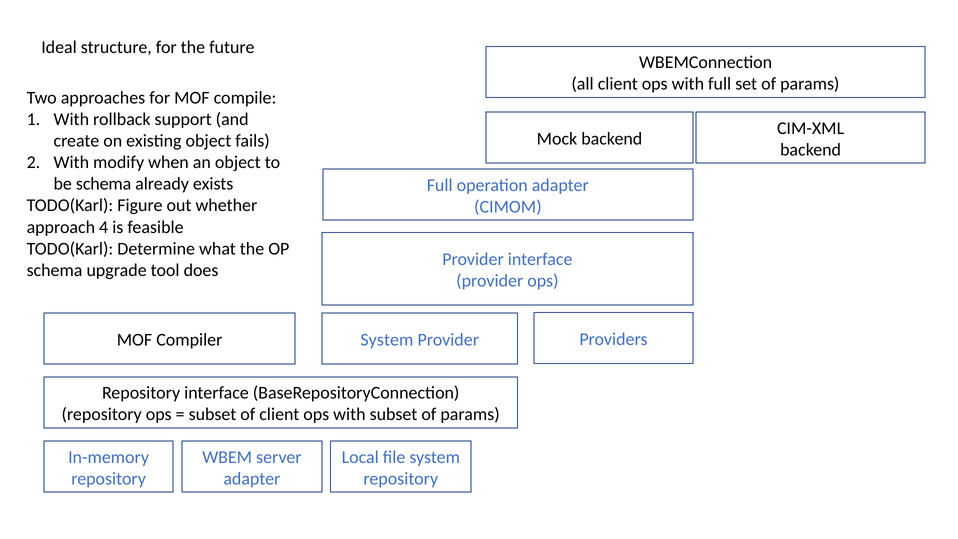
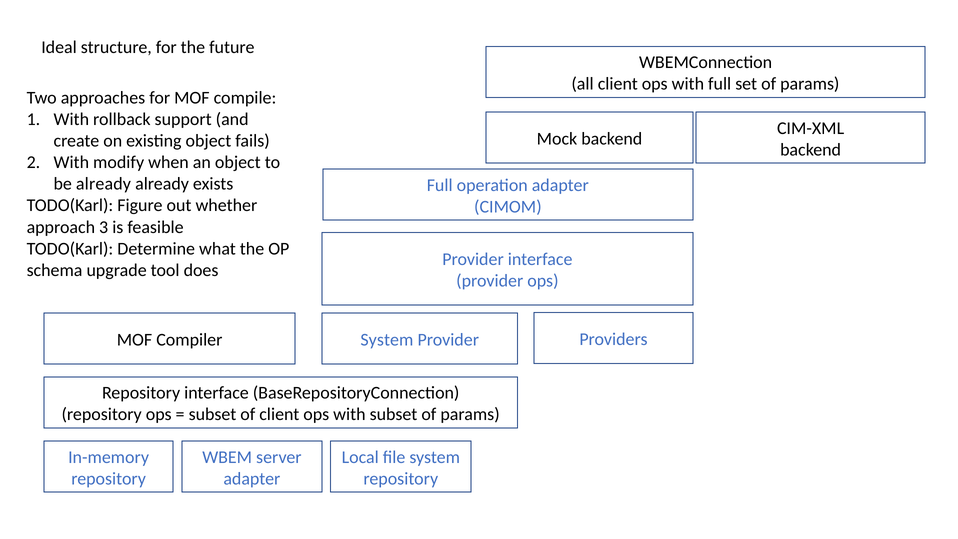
be schema: schema -> already (103, 184)
4: 4 -> 3 (104, 227)
